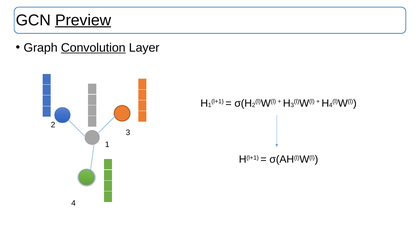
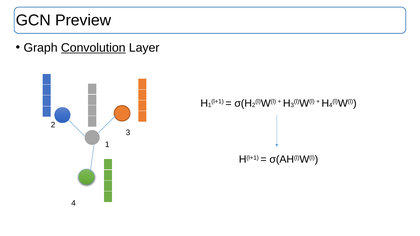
Preview underline: present -> none (83, 20)
